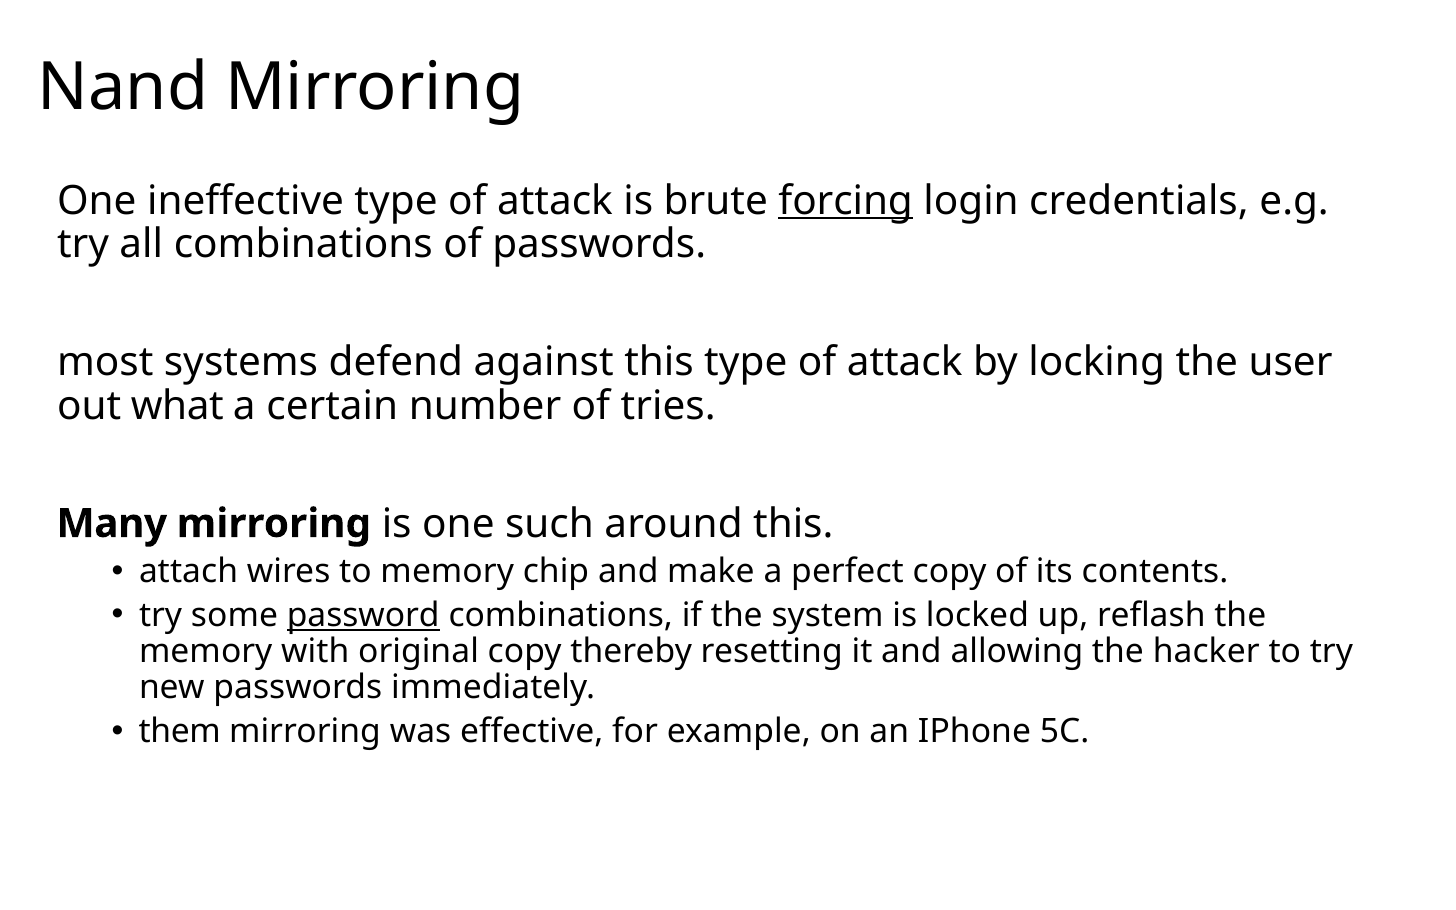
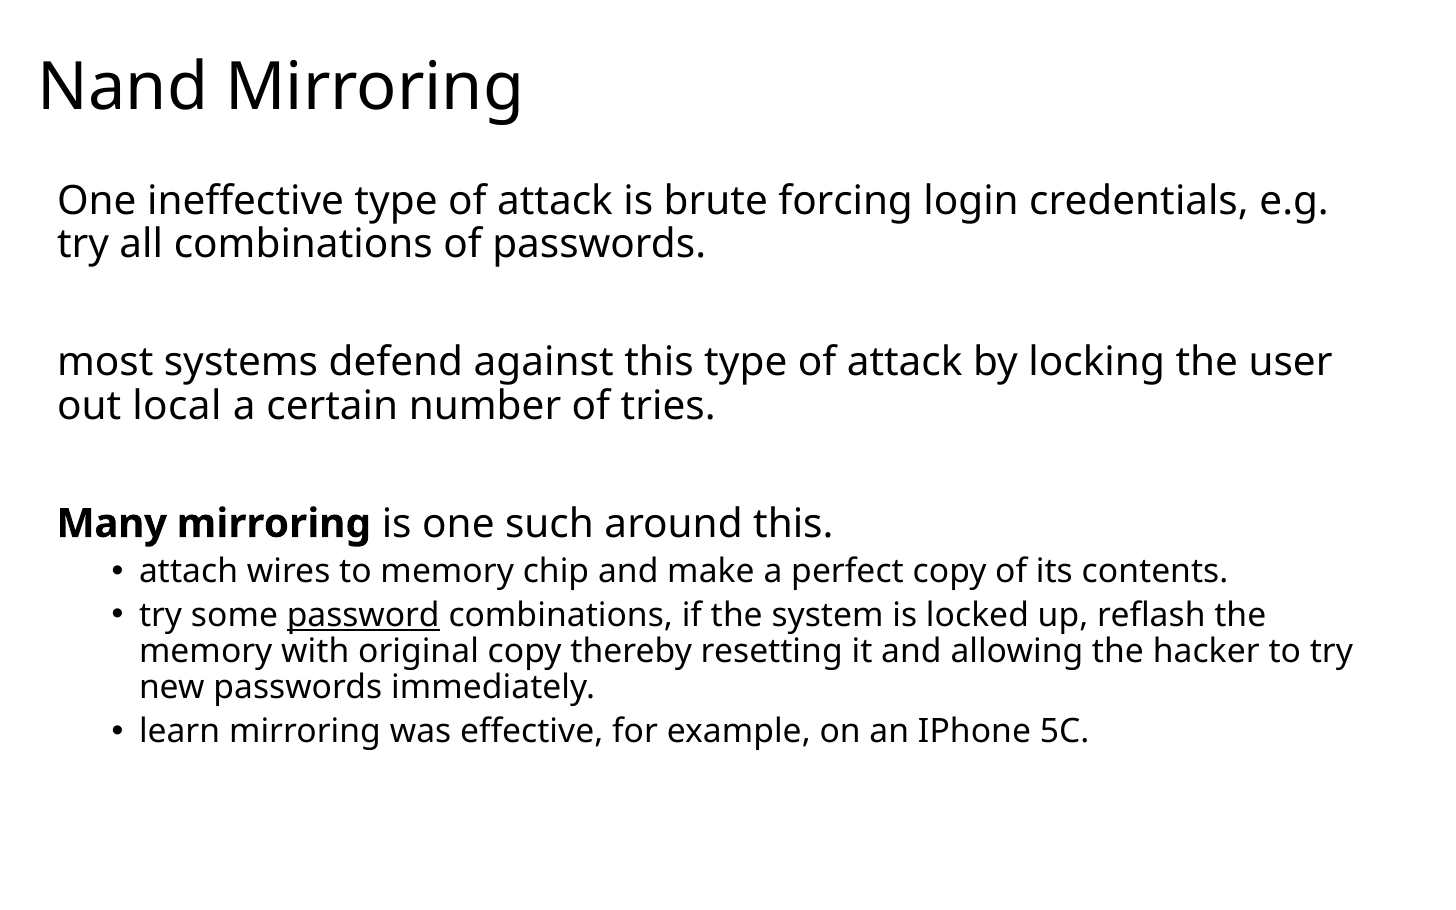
forcing underline: present -> none (846, 201)
what: what -> local (177, 406)
them: them -> learn (180, 732)
